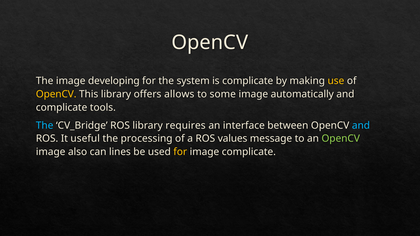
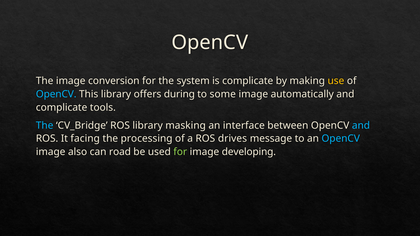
developing: developing -> conversion (114, 81)
OpenCV colour: yellow -> light blue (56, 94)
allows: allows -> during (179, 94)
requires: requires -> masking (186, 125)
useful: useful -> facing (85, 139)
values: values -> drives (232, 139)
OpenCV colour: light green -> light blue (341, 139)
lines: lines -> road (120, 152)
for colour: yellow -> light green (180, 152)
image complicate: complicate -> developing (249, 152)
